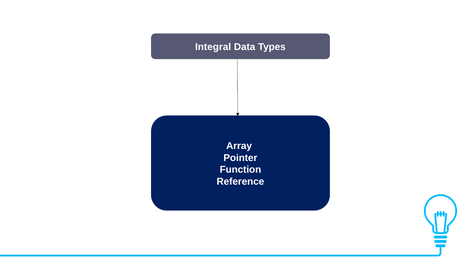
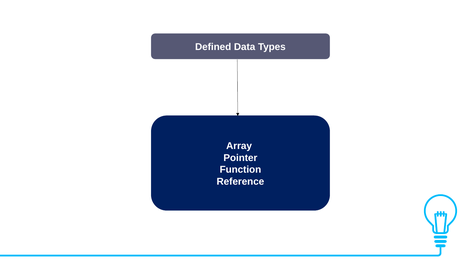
Integral: Integral -> Defined (213, 47)
